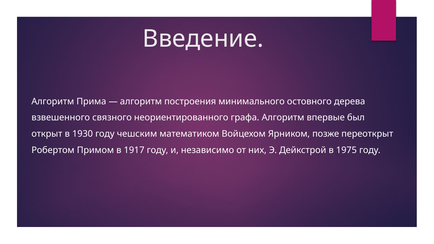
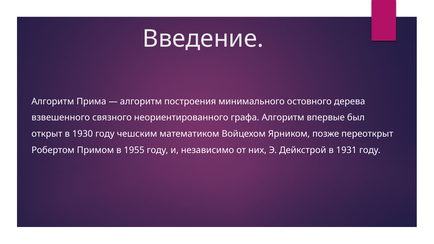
1917: 1917 -> 1955 (134, 150)
1975: 1975 -> 1931 (346, 150)
